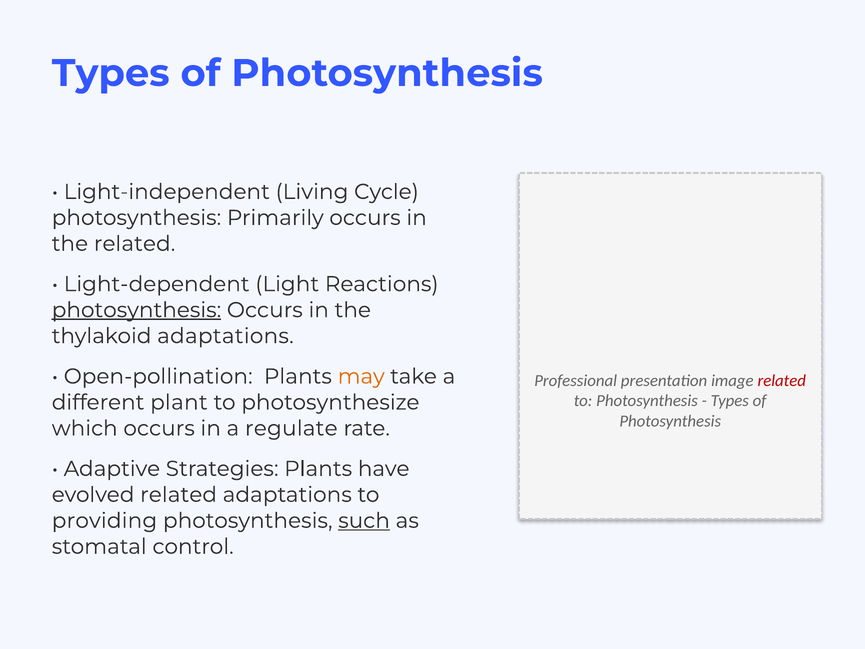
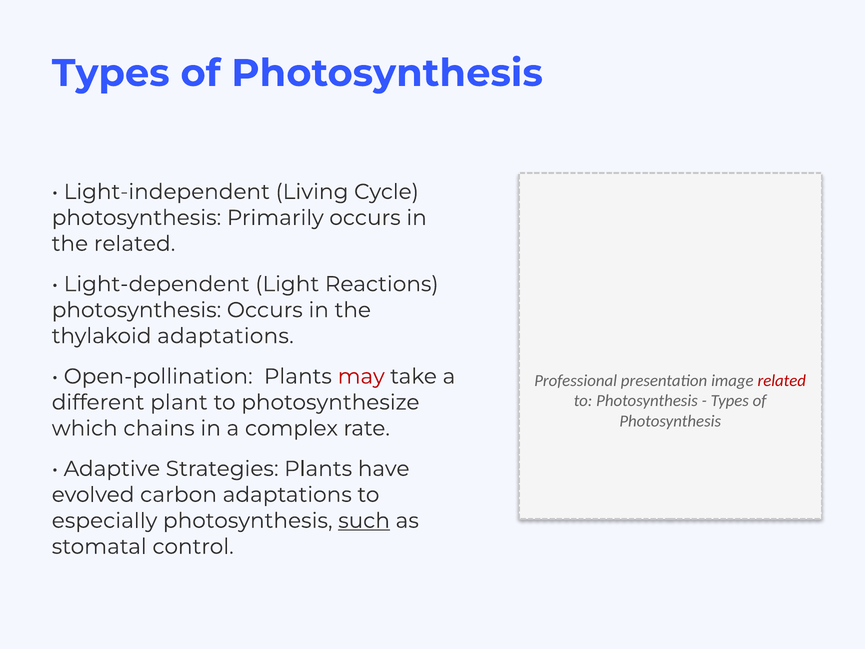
photosynthesis underline: present -> none (136, 310)
may colour: orange -> red (361, 376)
which occurs: occurs -> chains (159, 428)
regulate: regulate -> complex (291, 428)
evolved related: related -> carbon (179, 495)
providing: providing -> especially (105, 520)
